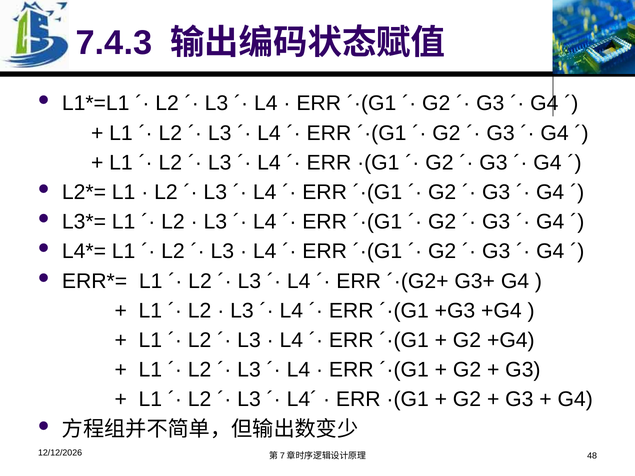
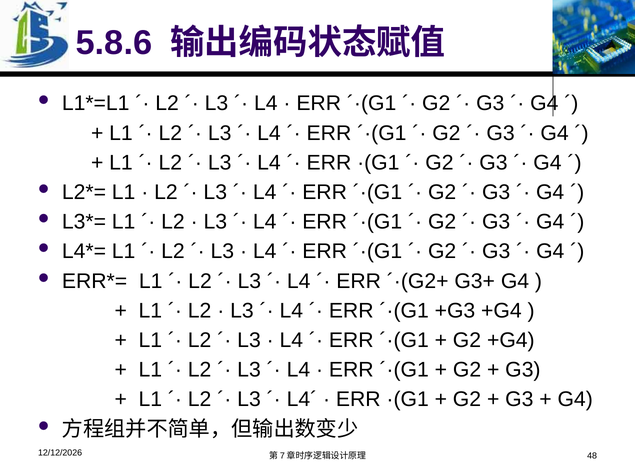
7.4.3: 7.4.3 -> 5.8.6 (114, 43)
